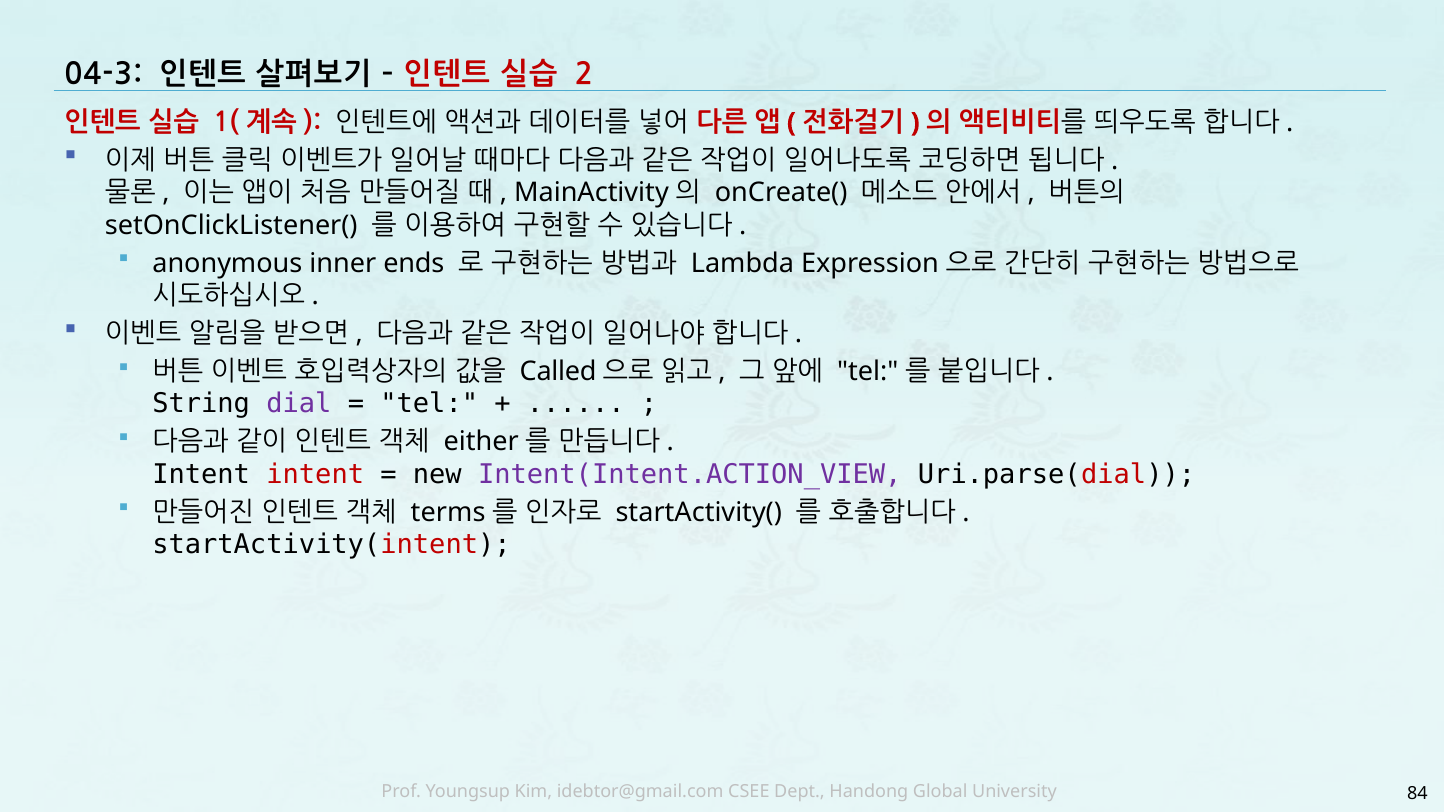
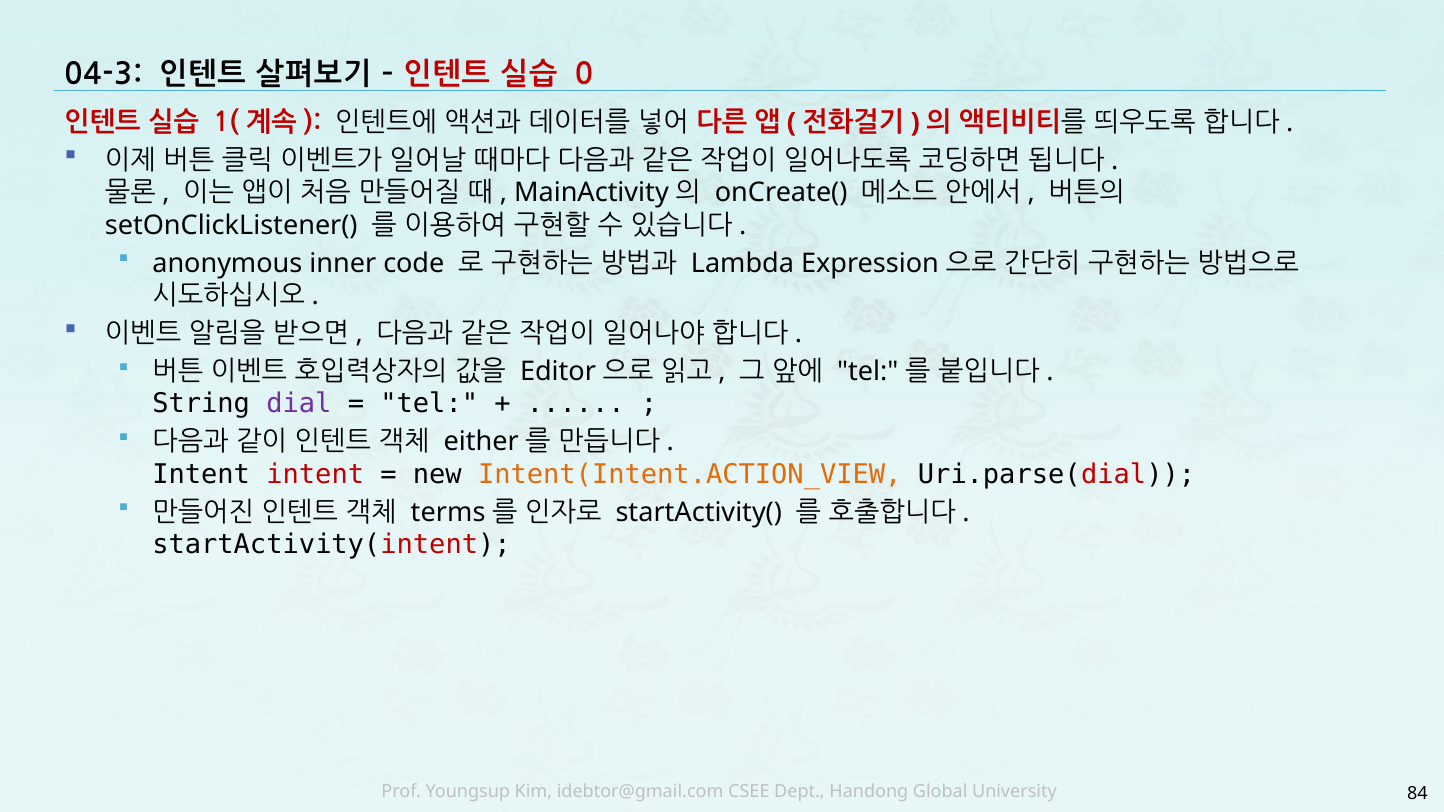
2: 2 -> 0 (584, 74)
ends: ends -> code (414, 263)
Called: Called -> Editor (558, 372)
Intent(Intent.ACTION_VIEW colour: purple -> orange (690, 475)
